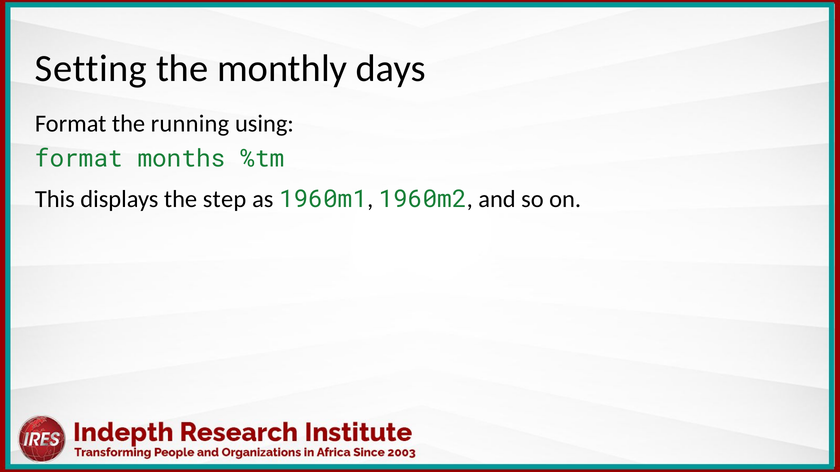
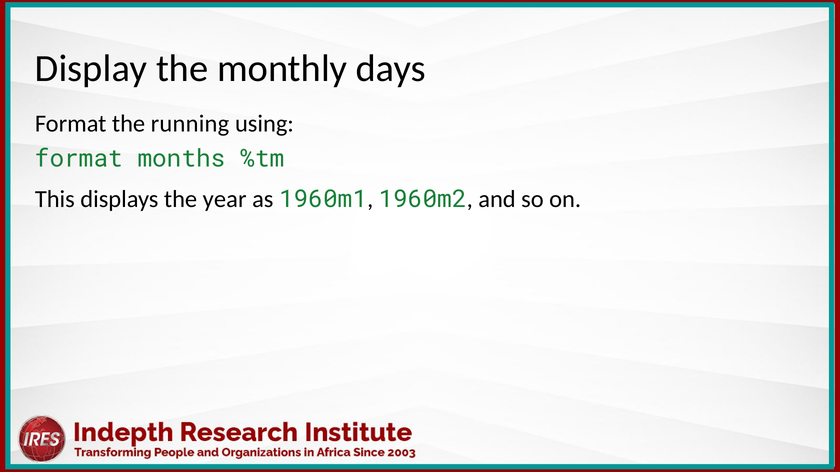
Setting: Setting -> Display (91, 69)
step: step -> year (225, 199)
